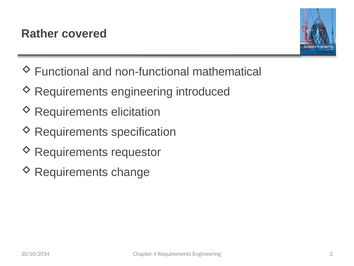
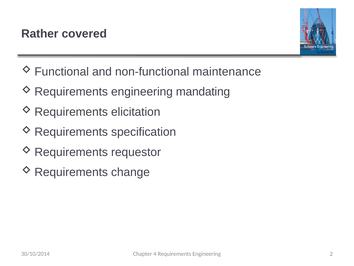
mathematical: mathematical -> maintenance (227, 72)
introduced: introduced -> mandating (203, 92)
